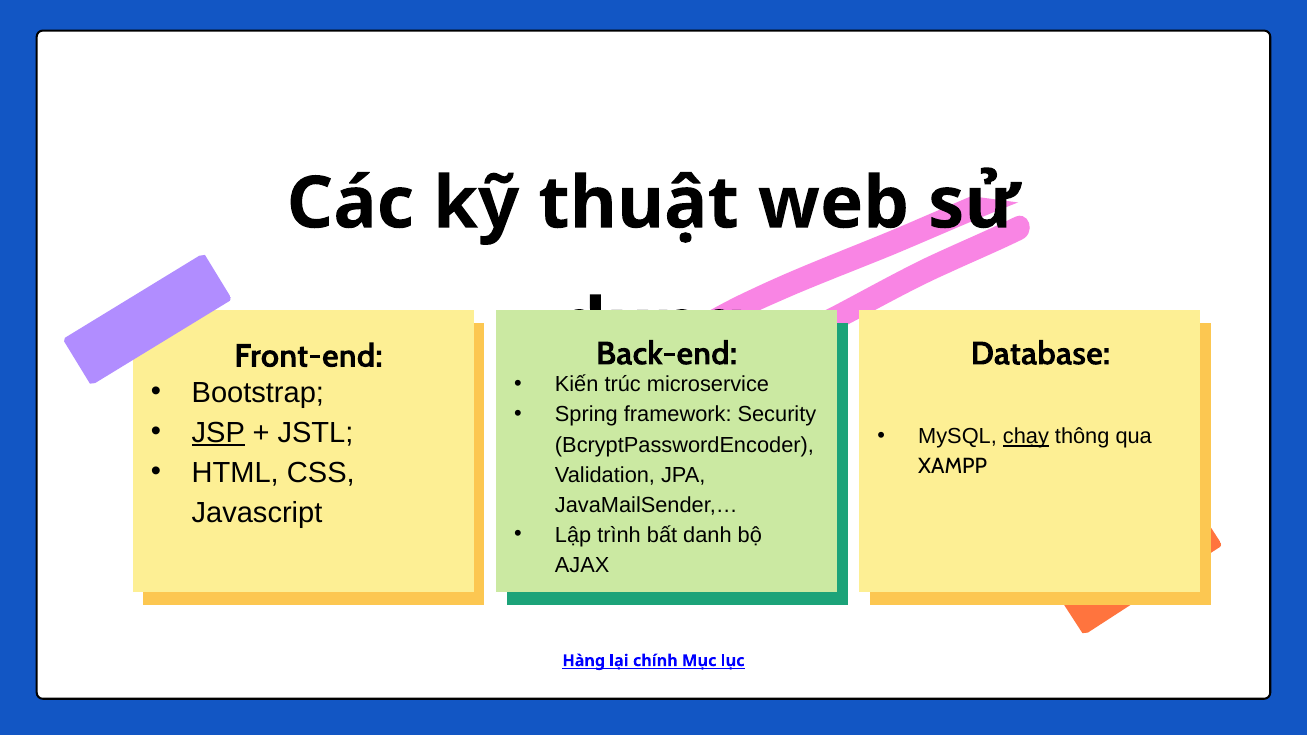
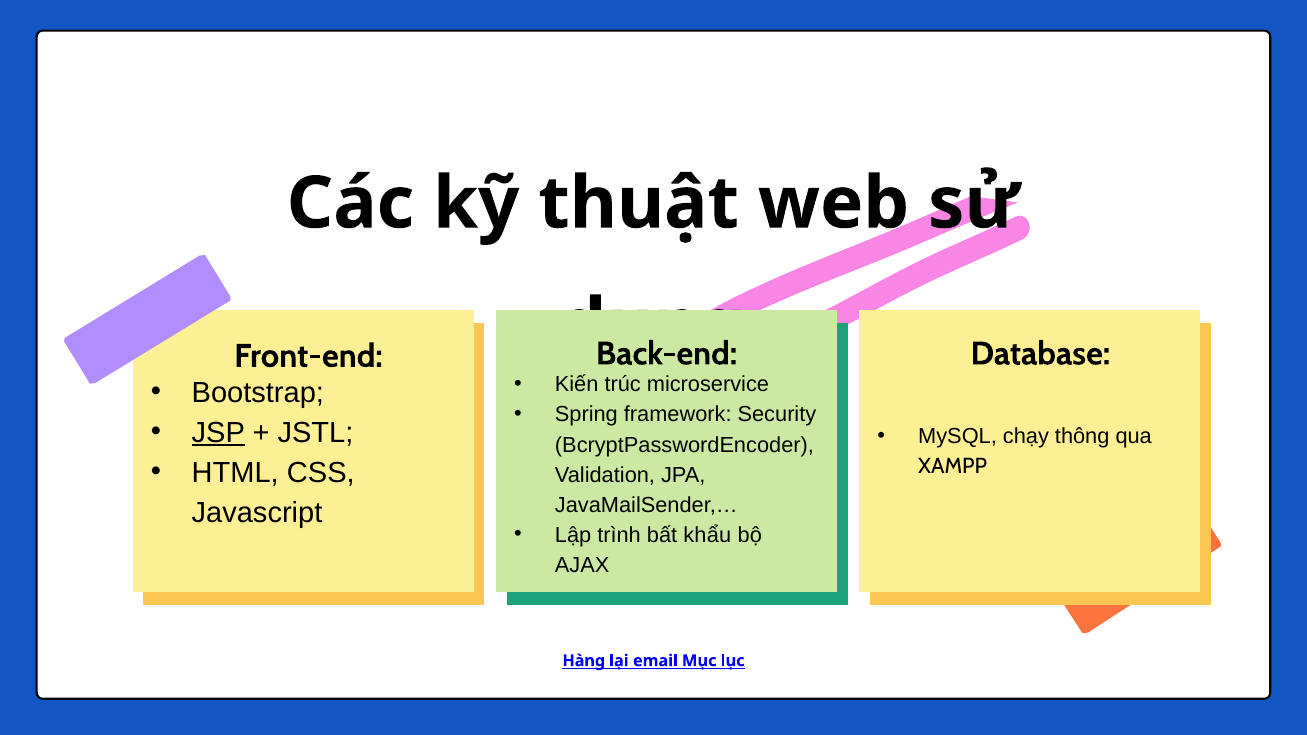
chạy underline: present -> none (1026, 437)
danh: danh -> khẩu (707, 535)
chính: chính -> email (655, 661)
